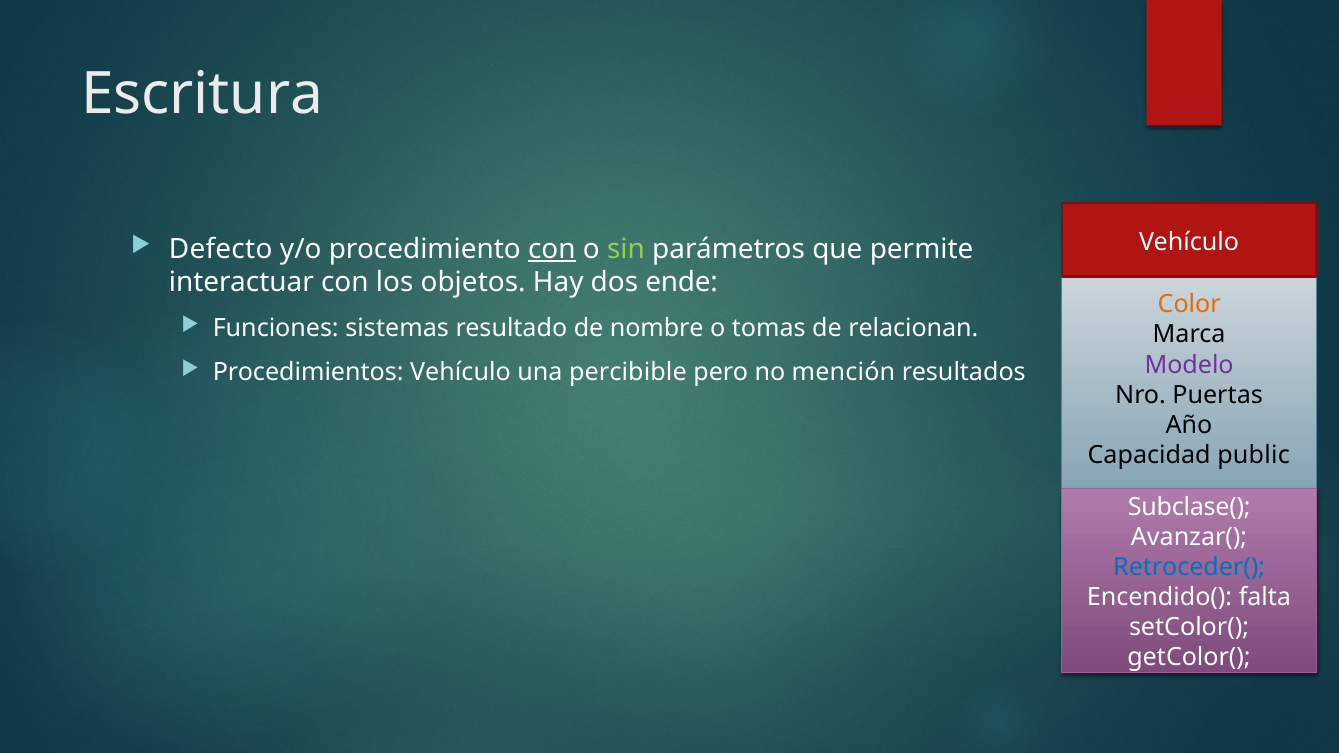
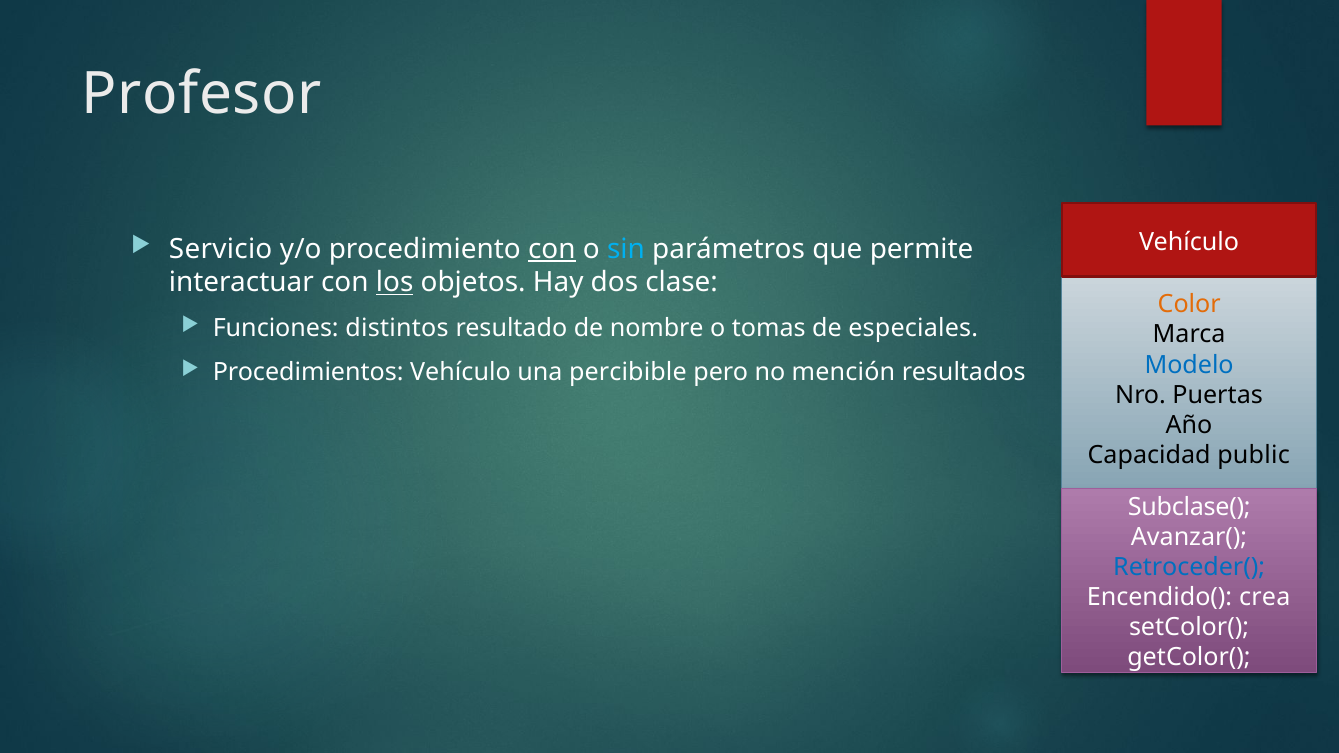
Escritura: Escritura -> Profesor (202, 94)
Defecto: Defecto -> Servicio (221, 249)
sin colour: light green -> light blue (626, 249)
los underline: none -> present (395, 283)
ende: ende -> clase (682, 283)
sistemas: sistemas -> distintos (397, 328)
relacionan: relacionan -> especiales (913, 328)
Modelo colour: purple -> blue (1189, 365)
falta: falta -> crea (1265, 597)
